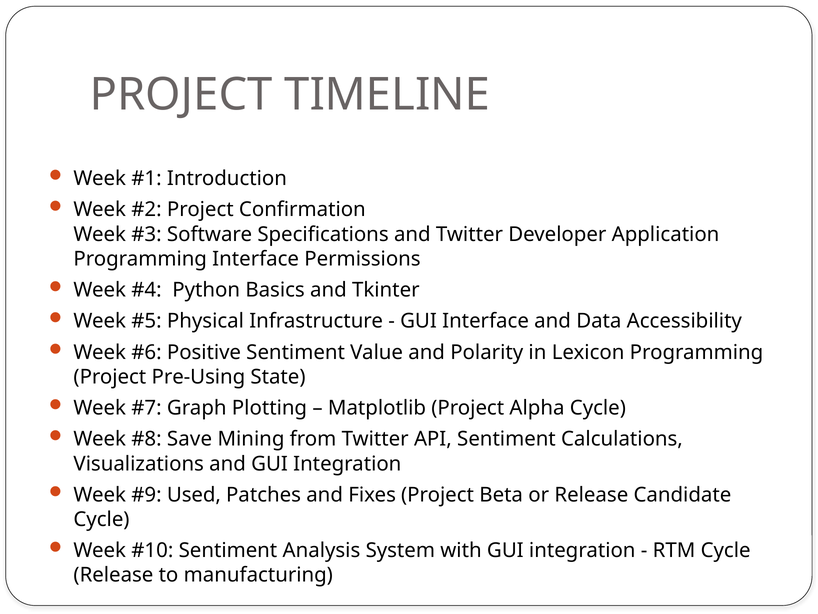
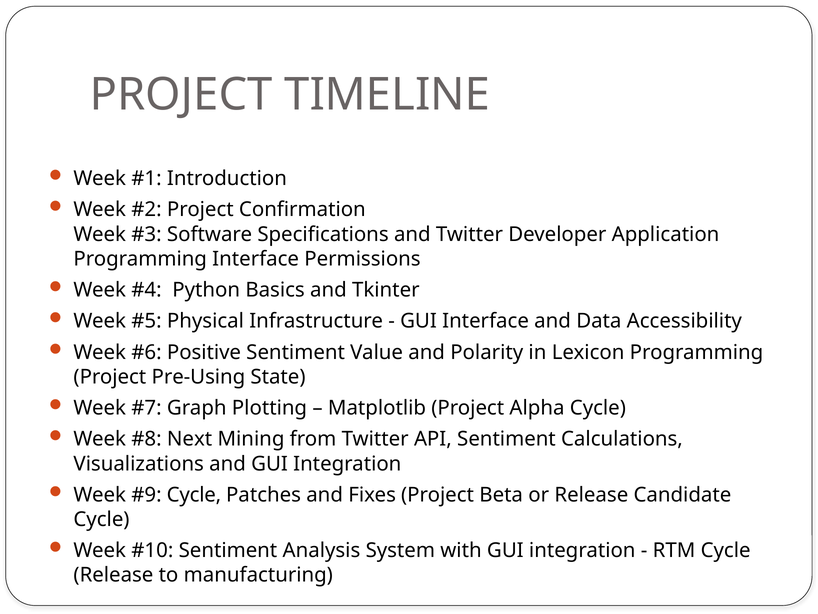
Save: Save -> Next (190, 439)
Used: Used -> Cycle (194, 495)
